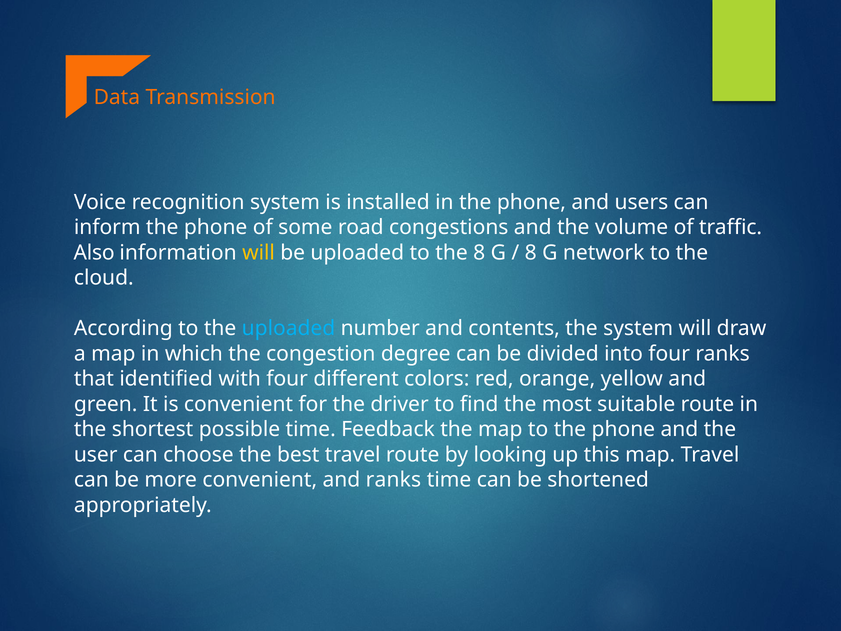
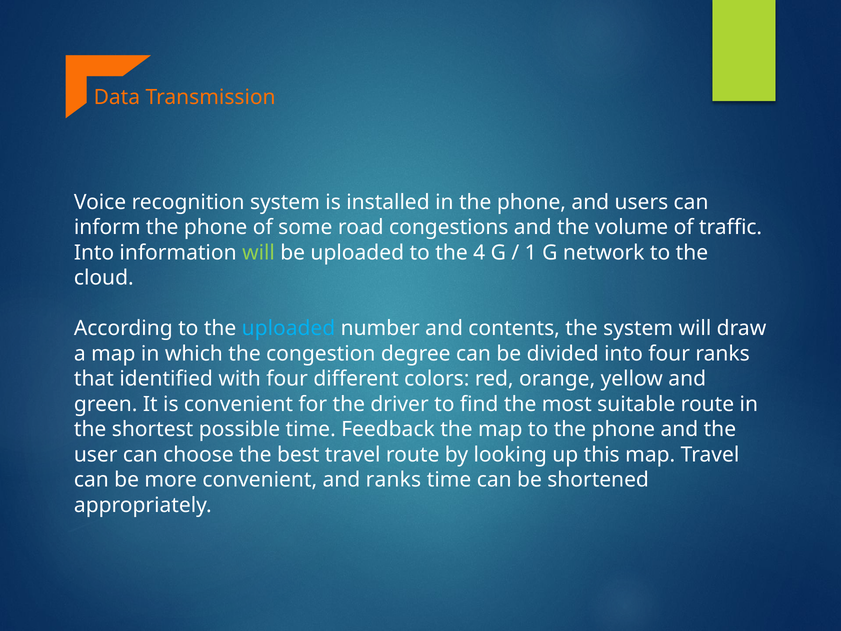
Also: Also -> Into (94, 253)
will colour: yellow -> light green (259, 253)
the 8: 8 -> 4 (479, 253)
8: 8 -> 1 (531, 253)
